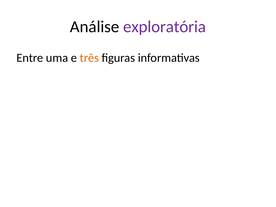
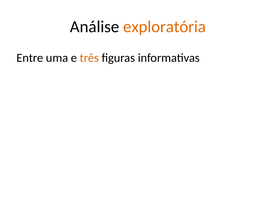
exploratória colour: purple -> orange (165, 27)
